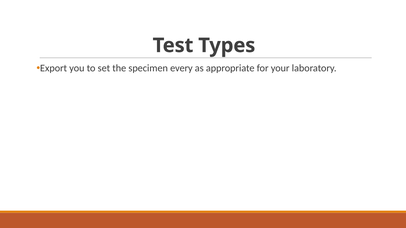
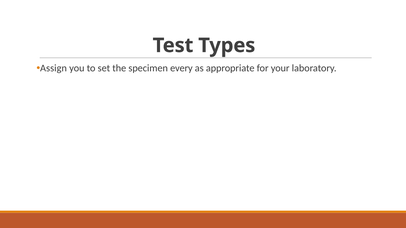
Export: Export -> Assign (54, 68)
